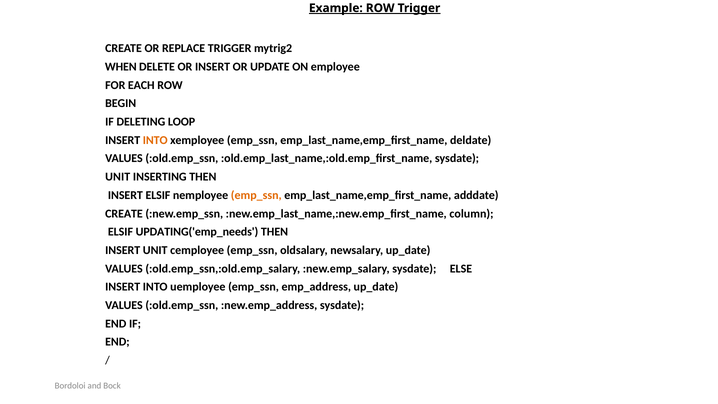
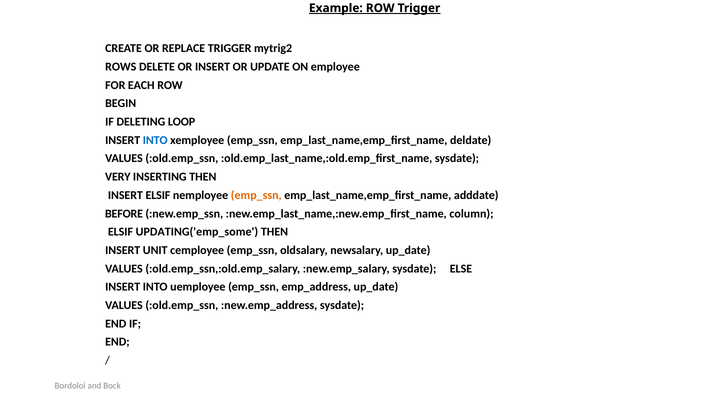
WHEN: WHEN -> ROWS (121, 67)
INTO colour: orange -> blue (155, 140)
UNIT: UNIT -> VERY (118, 177)
CREATE: CREATE -> BEFORE (124, 213)
UPDATING('emp_needs: UPDATING('emp_needs -> UPDATING('emp_some (197, 232)
